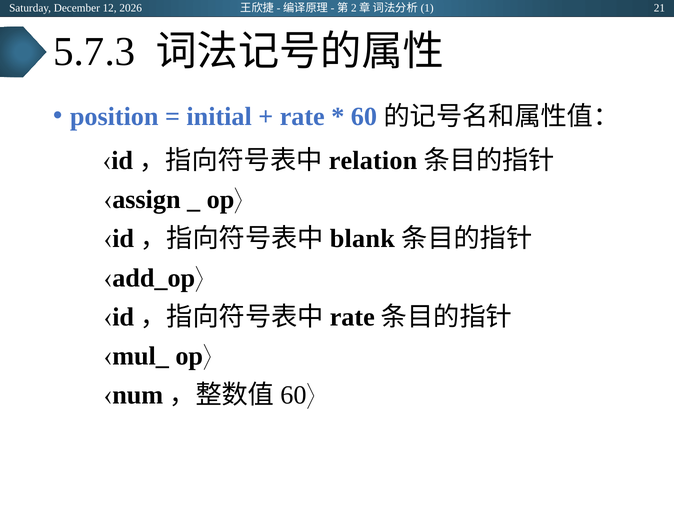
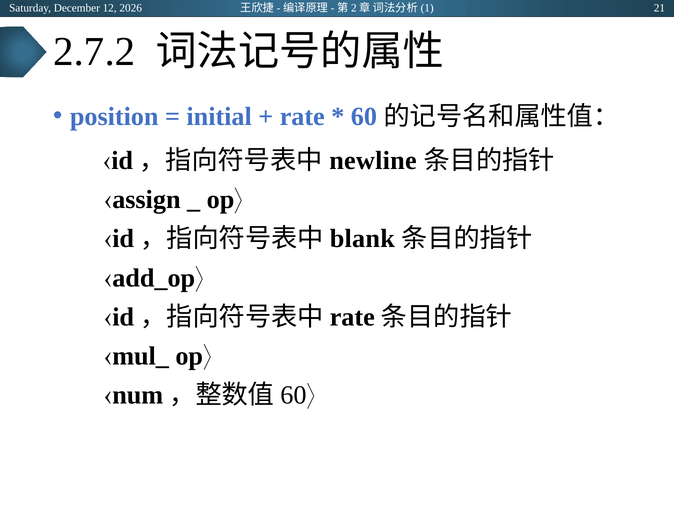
5.7.3: 5.7.3 -> 2.7.2 (94, 52)
relation: relation -> newline (373, 161)
